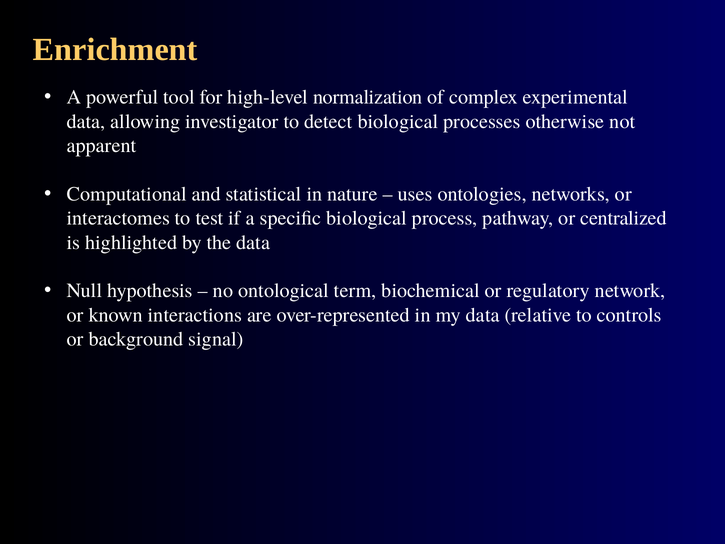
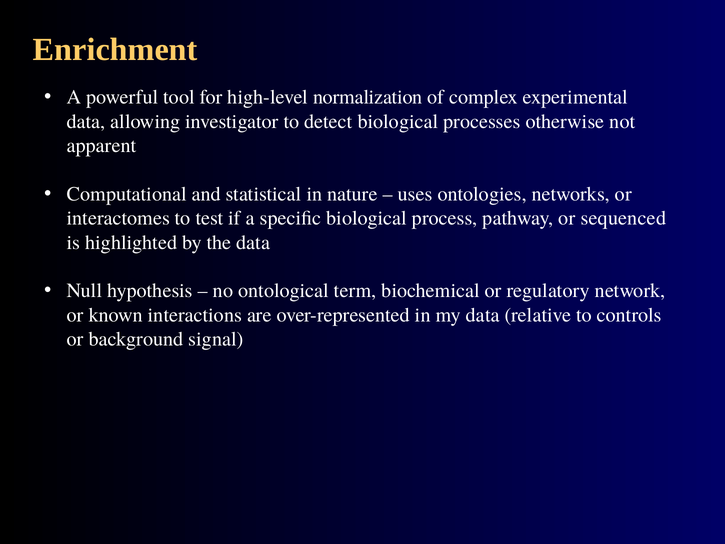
centralized: centralized -> sequenced (623, 218)
